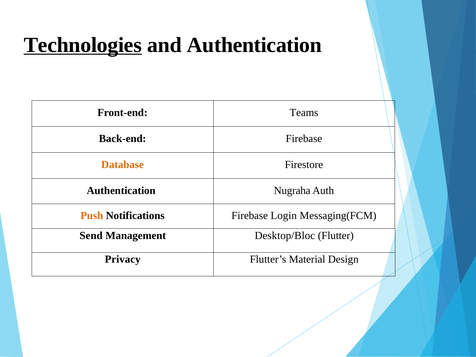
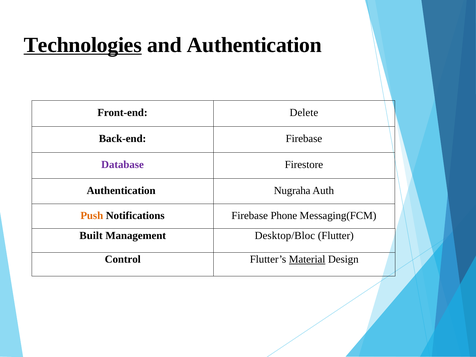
Teams: Teams -> Delete (304, 113)
Database colour: orange -> purple (123, 165)
Login: Login -> Phone (284, 215)
Send: Send -> Built (91, 236)
Privacy: Privacy -> Control (123, 259)
Material underline: none -> present (307, 259)
